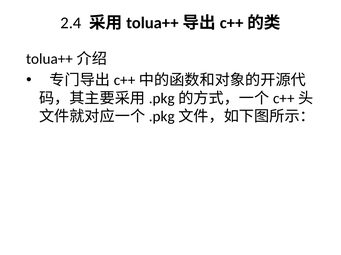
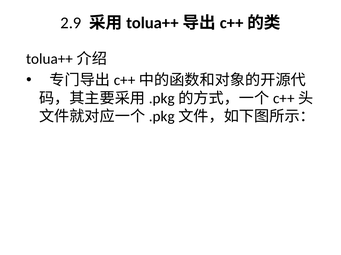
2.4: 2.4 -> 2.9 (71, 23)
